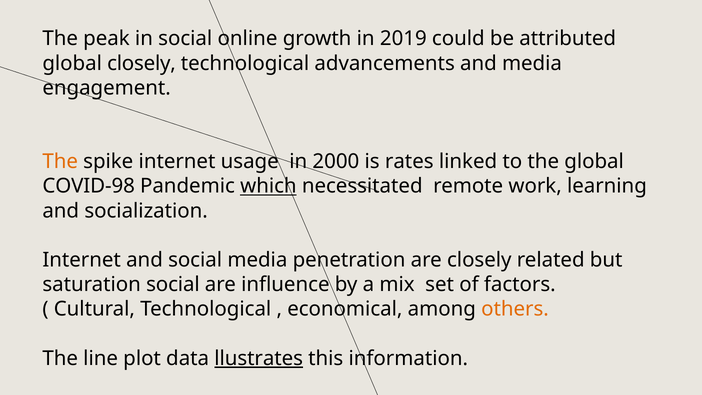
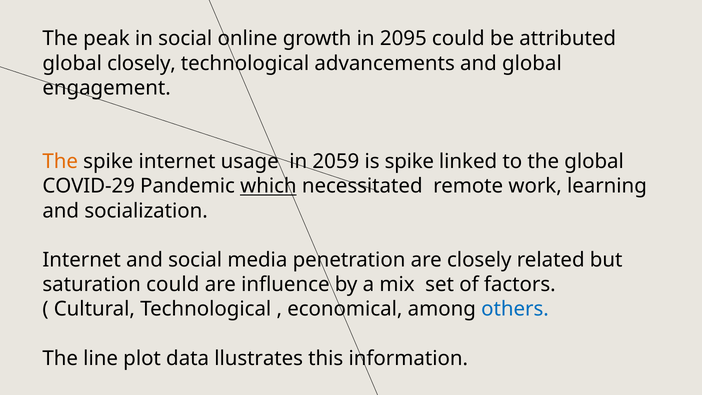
2019: 2019 -> 2095 (403, 39)
and media: media -> global (532, 63)
2000: 2000 -> 2059 (336, 162)
is rates: rates -> spike (409, 162)
COVID-98: COVID-98 -> COVID-29 (89, 186)
saturation social: social -> could (173, 284)
others colour: orange -> blue (515, 309)
llustrates underline: present -> none (259, 358)
